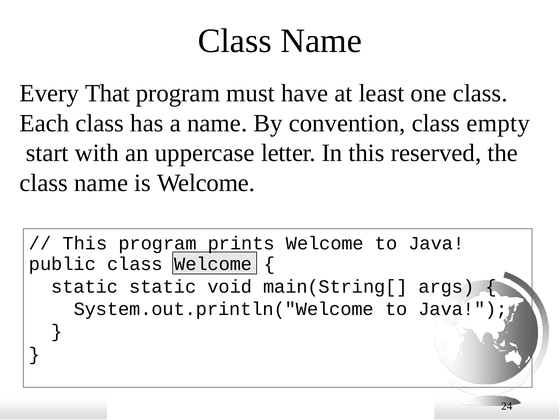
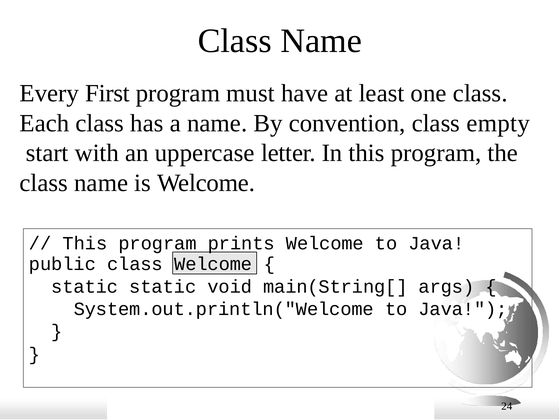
That: That -> First (107, 93)
In this reserved: reserved -> program (436, 153)
